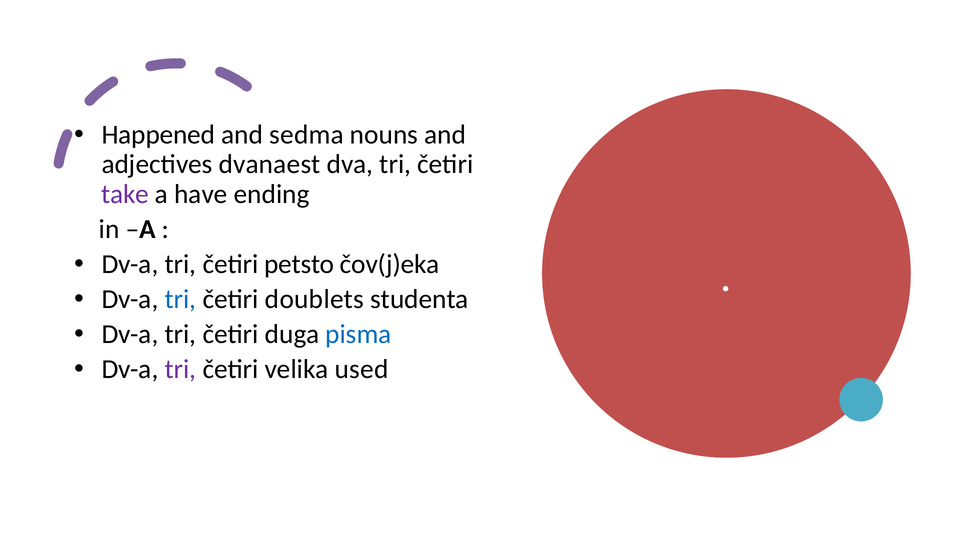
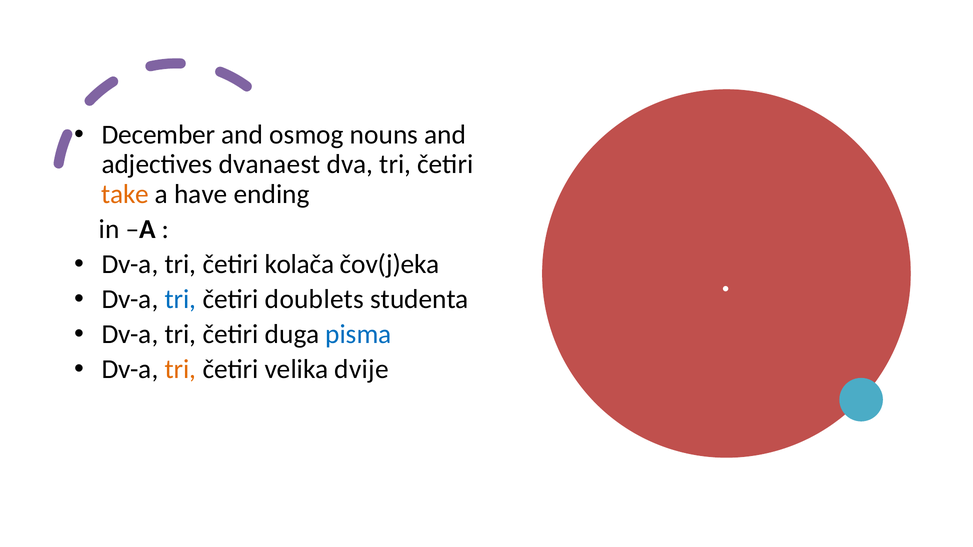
Happened: Happened -> December (158, 135)
sedma: sedma -> osmog (307, 135)
take colour: purple -> orange (125, 194)
petsto: petsto -> kolača (299, 264)
tri colour: purple -> orange (180, 369)
used: used -> dvije (362, 369)
